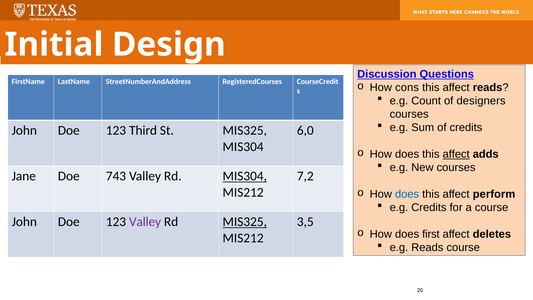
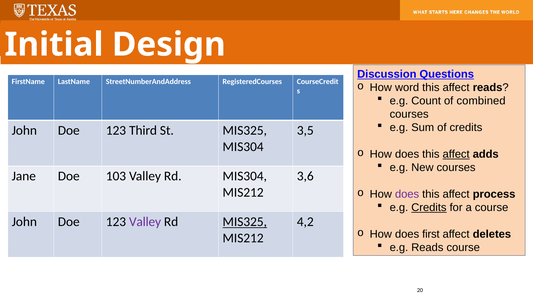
cons: cons -> word (407, 87)
designers: designers -> combined (481, 101)
6,0: 6,0 -> 3,5 (305, 130)
743: 743 -> 103 (116, 176)
MIS304 underline: present -> none (245, 176)
7,2: 7,2 -> 3,6 (305, 176)
does colour: blue -> purple (407, 194)
perform: perform -> process (494, 194)
Credits underline: none -> present (429, 207)
3,5: 3,5 -> 4,2 (305, 222)
